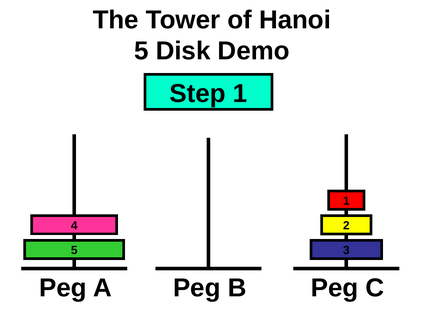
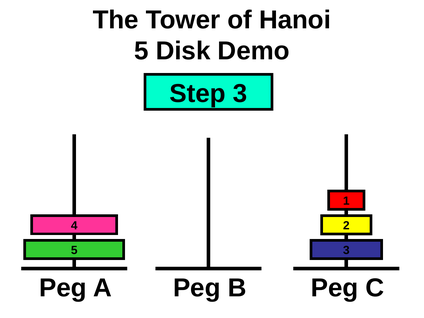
Step 1: 1 -> 3 (240, 94)
